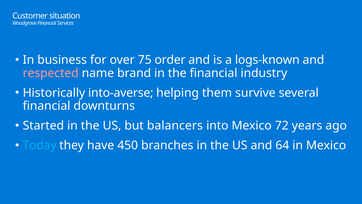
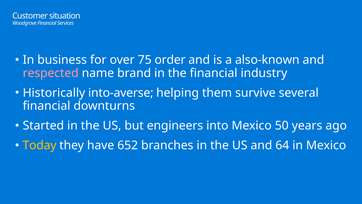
logs-known: logs-known -> also-known (267, 60)
balancers: balancers -> engineers (175, 125)
72: 72 -> 50 (282, 125)
Today colour: light blue -> yellow (40, 145)
450: 450 -> 652 (128, 145)
